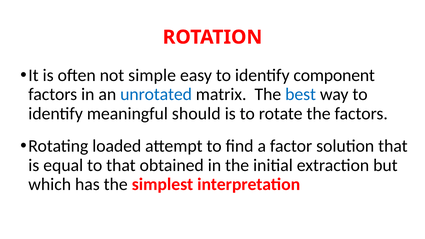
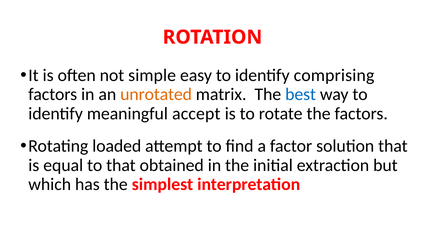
component: component -> comprising (334, 75)
unrotated colour: blue -> orange (156, 94)
should: should -> accept (196, 114)
